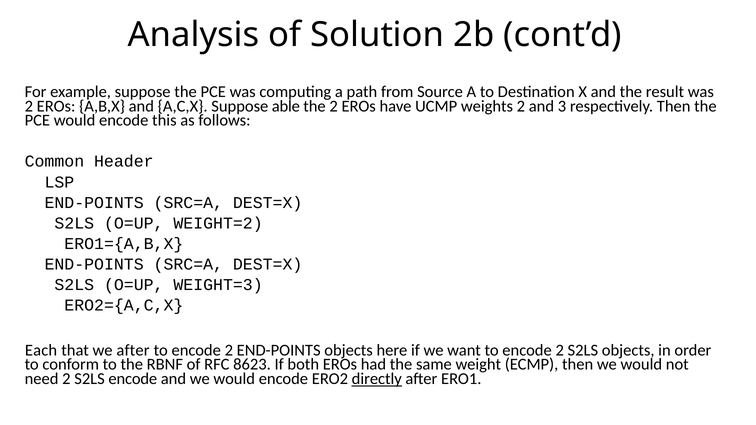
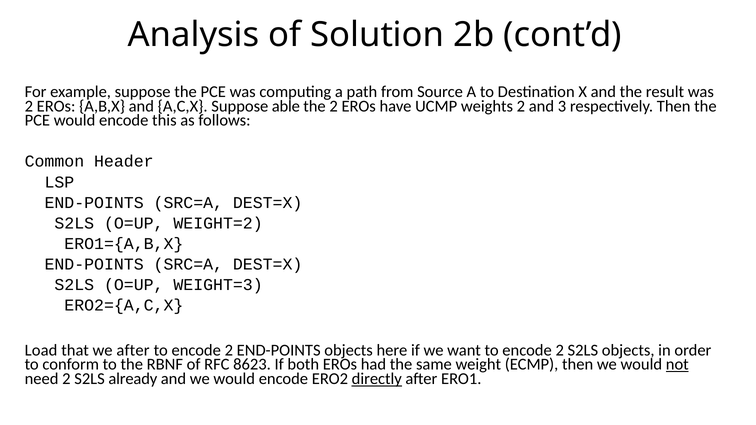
Each: Each -> Load (41, 350)
not underline: none -> present (677, 365)
S2LS encode: encode -> already (133, 379)
